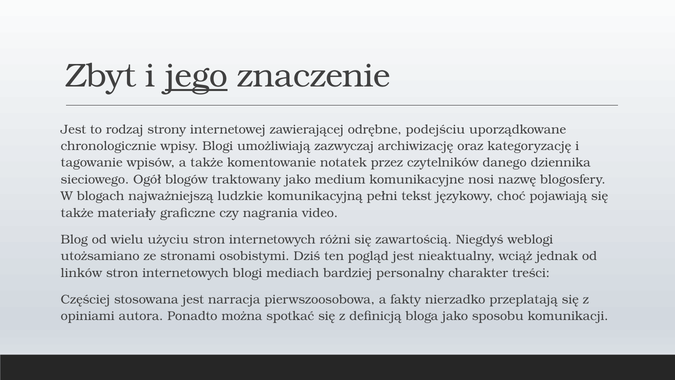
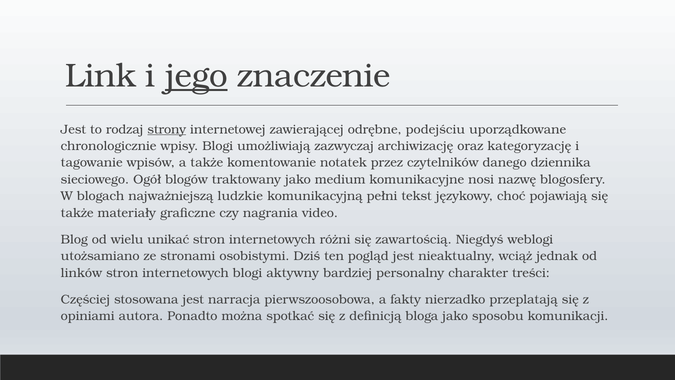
Zbyt: Zbyt -> Link (101, 76)
strony underline: none -> present (167, 129)
użyciu: użyciu -> unikać (168, 239)
mediach: mediach -> aktywny (293, 273)
